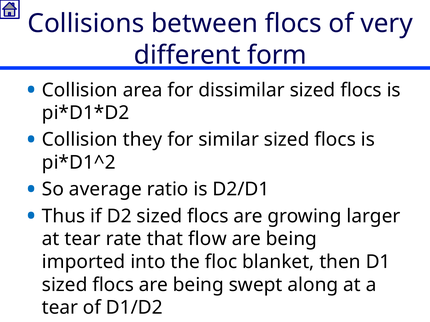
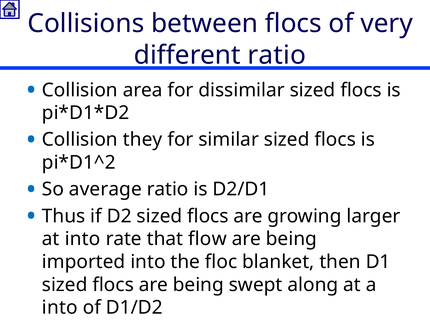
different form: form -> ratio (277, 55)
at tear: tear -> into (83, 239)
tear: tear -> into (60, 308)
